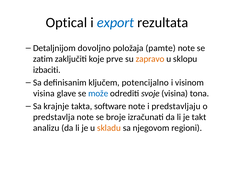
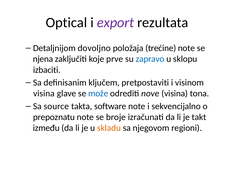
export colour: blue -> purple (116, 23)
pamte: pamte -> trećine (161, 48)
zatim: zatim -> njena (43, 59)
zapravo colour: orange -> blue (150, 59)
potencijalno: potencijalno -> pretpostaviti (145, 83)
svoje: svoje -> nove (150, 94)
krajnje: krajnje -> source (56, 106)
predstavljaju: predstavljaju -> sekvencijalno (176, 106)
predstavlja: predstavlja -> prepoznatu (54, 117)
analizu: analizu -> između (46, 128)
